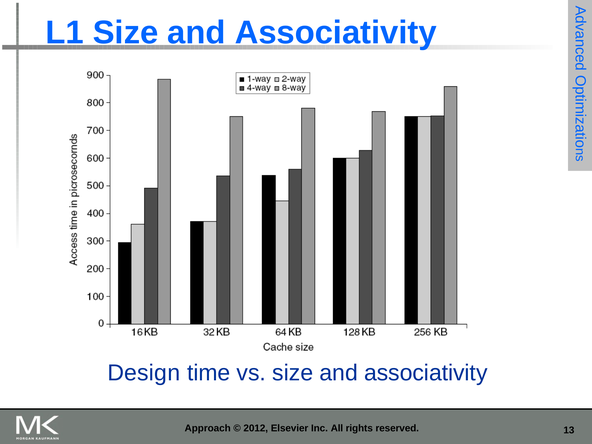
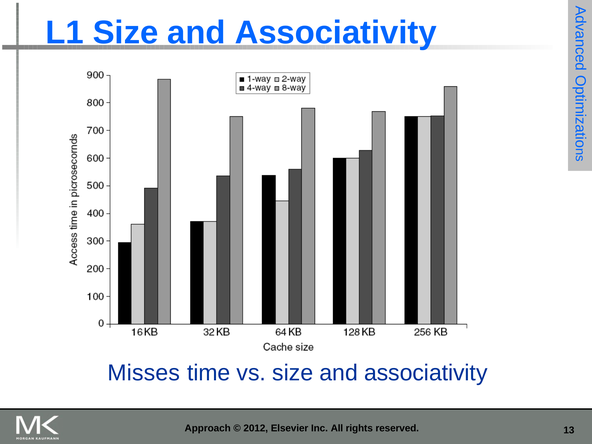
Design: Design -> Misses (144, 373)
